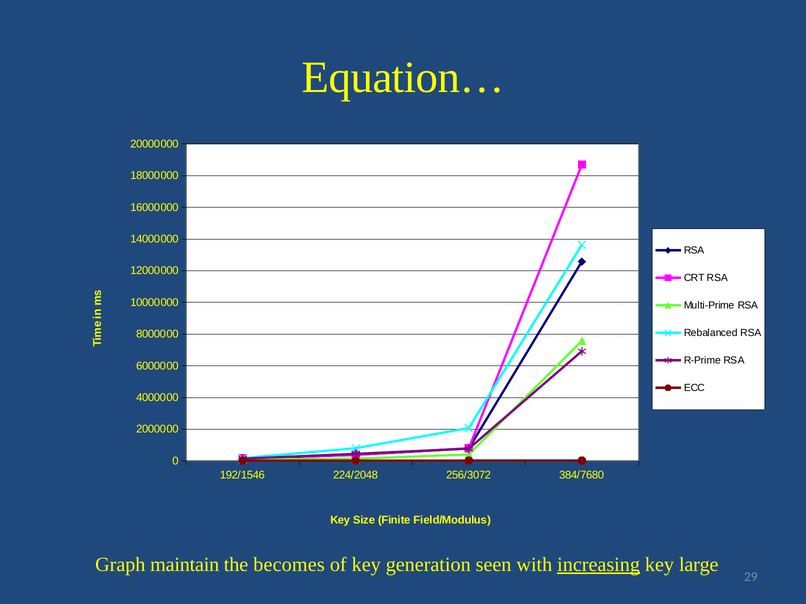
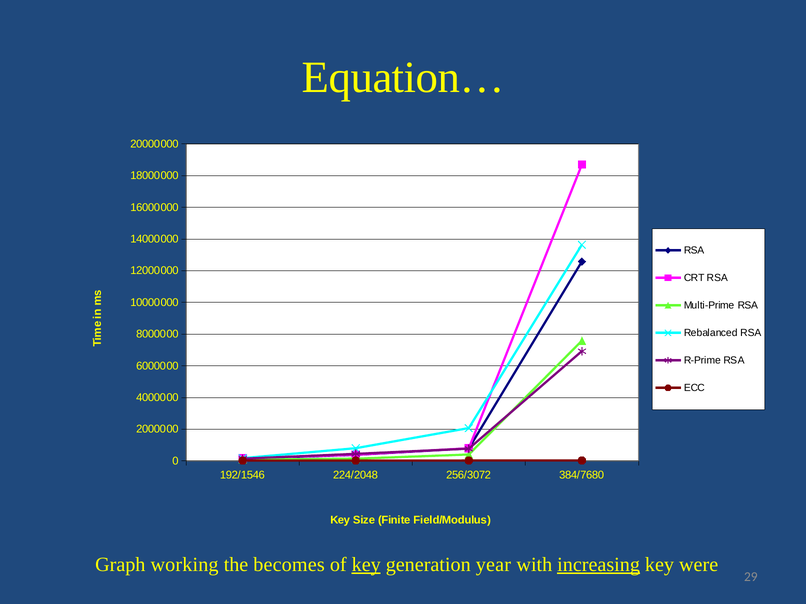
maintain: maintain -> working (185, 565)
key underline: none -> present (366, 565)
seen: seen -> year (493, 565)
large: large -> were (699, 565)
